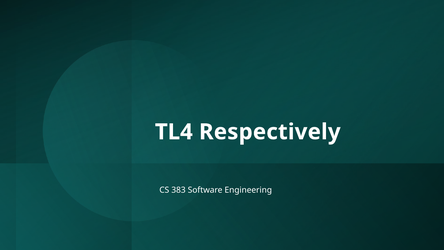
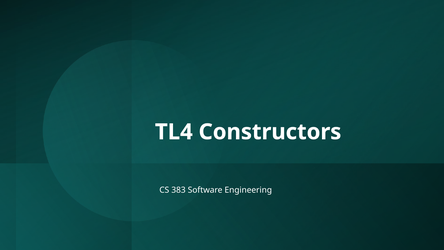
Respectively: Respectively -> Constructors (270, 132)
